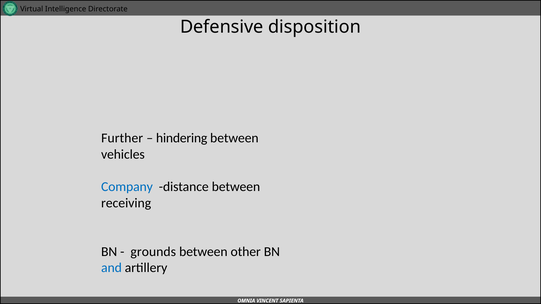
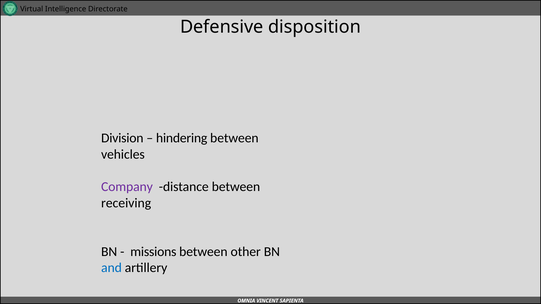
Further: Further -> Division (122, 138)
Company colour: blue -> purple (127, 187)
grounds: grounds -> missions (153, 252)
